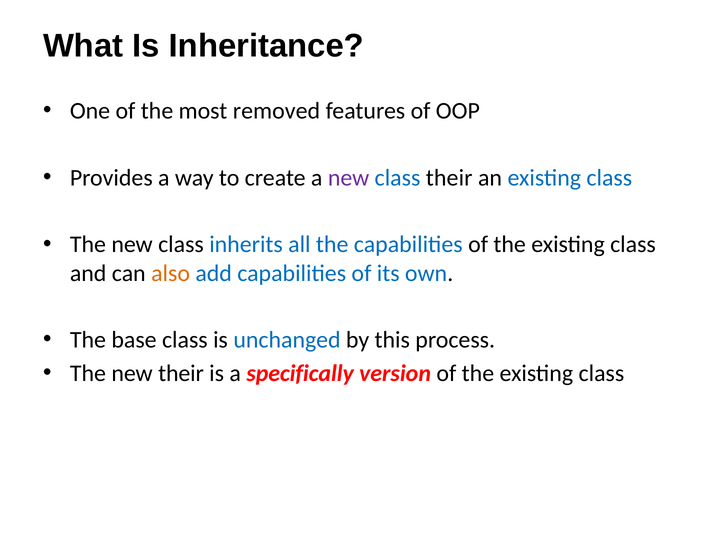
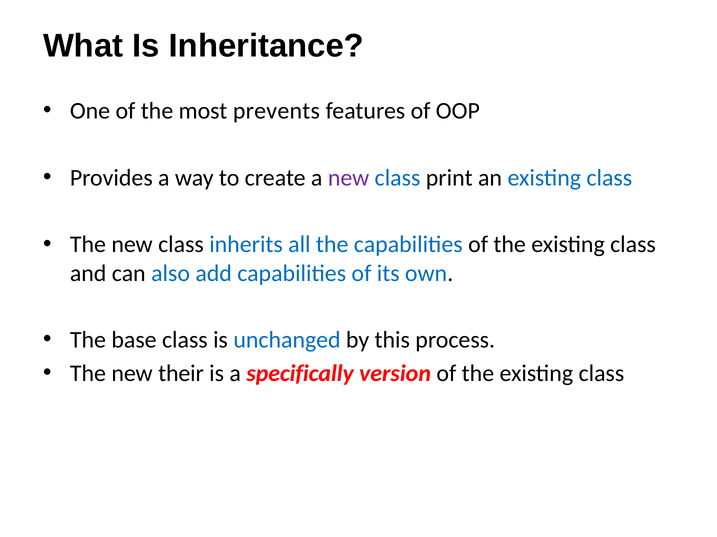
removed: removed -> prevents (276, 111)
class their: their -> print (449, 178)
also colour: orange -> blue (171, 274)
